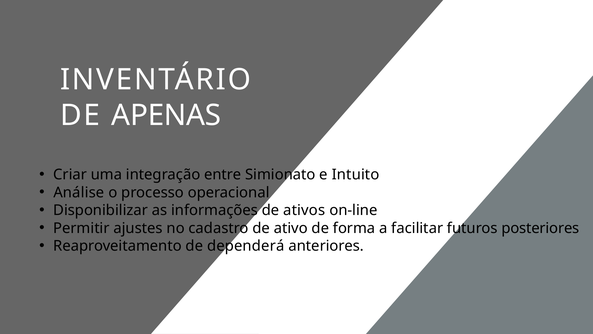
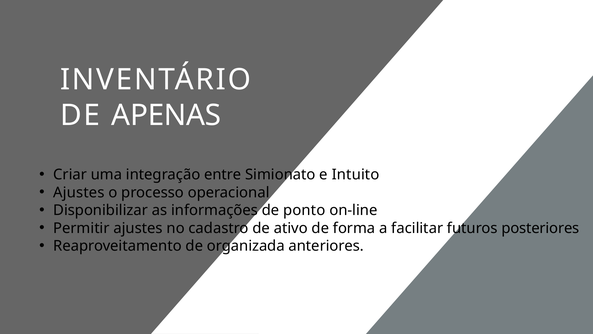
Análise: Análise -> Ajustes (79, 192)
ativos: ativos -> ponto (304, 210)
dependerá: dependerá -> organizada (246, 246)
